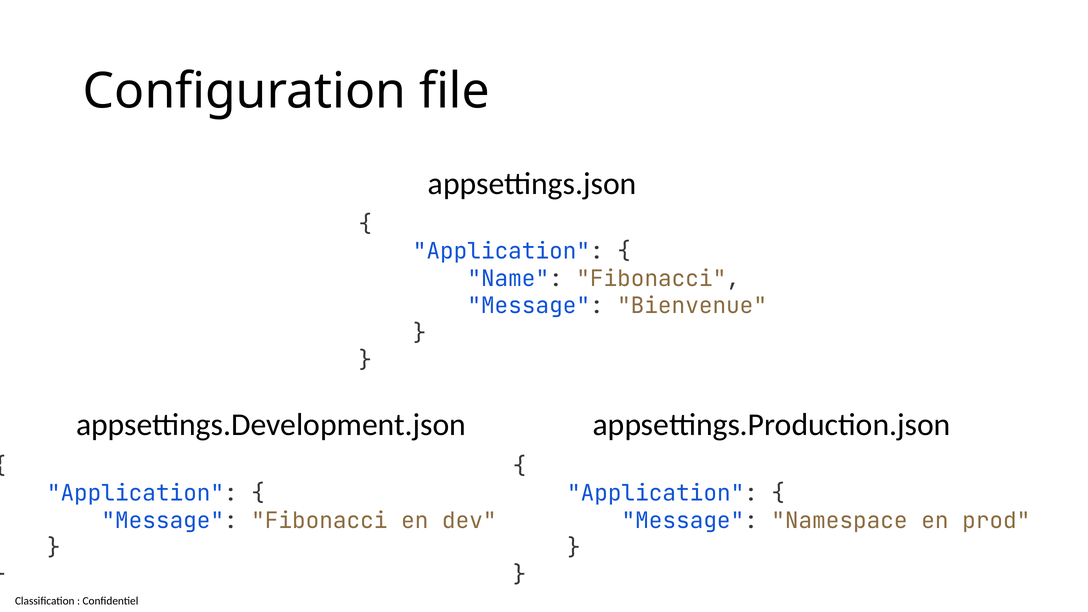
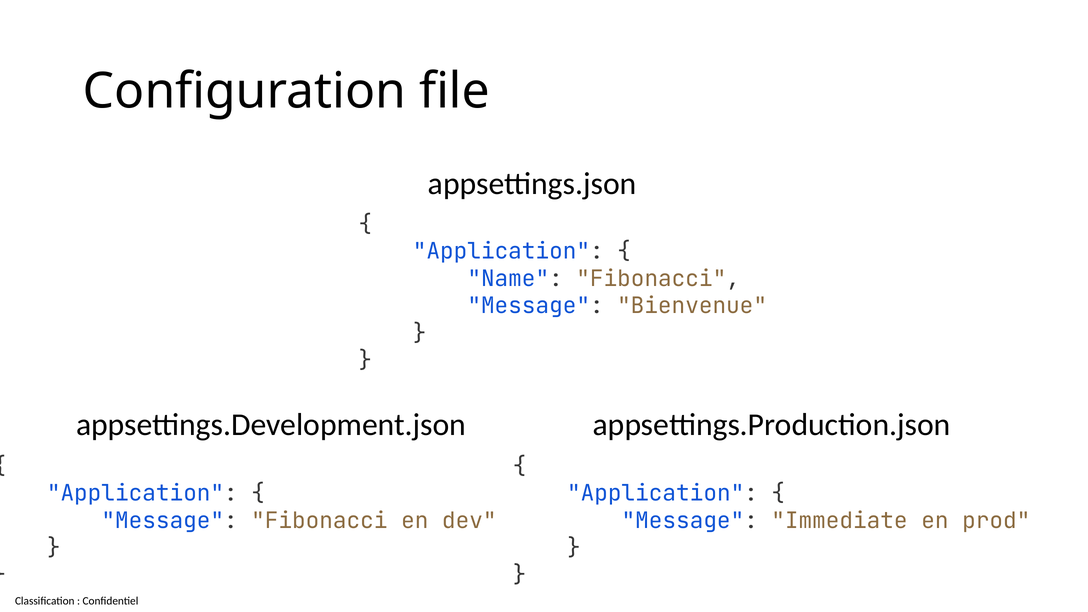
Namespace: Namespace -> Immediate (839, 521)
